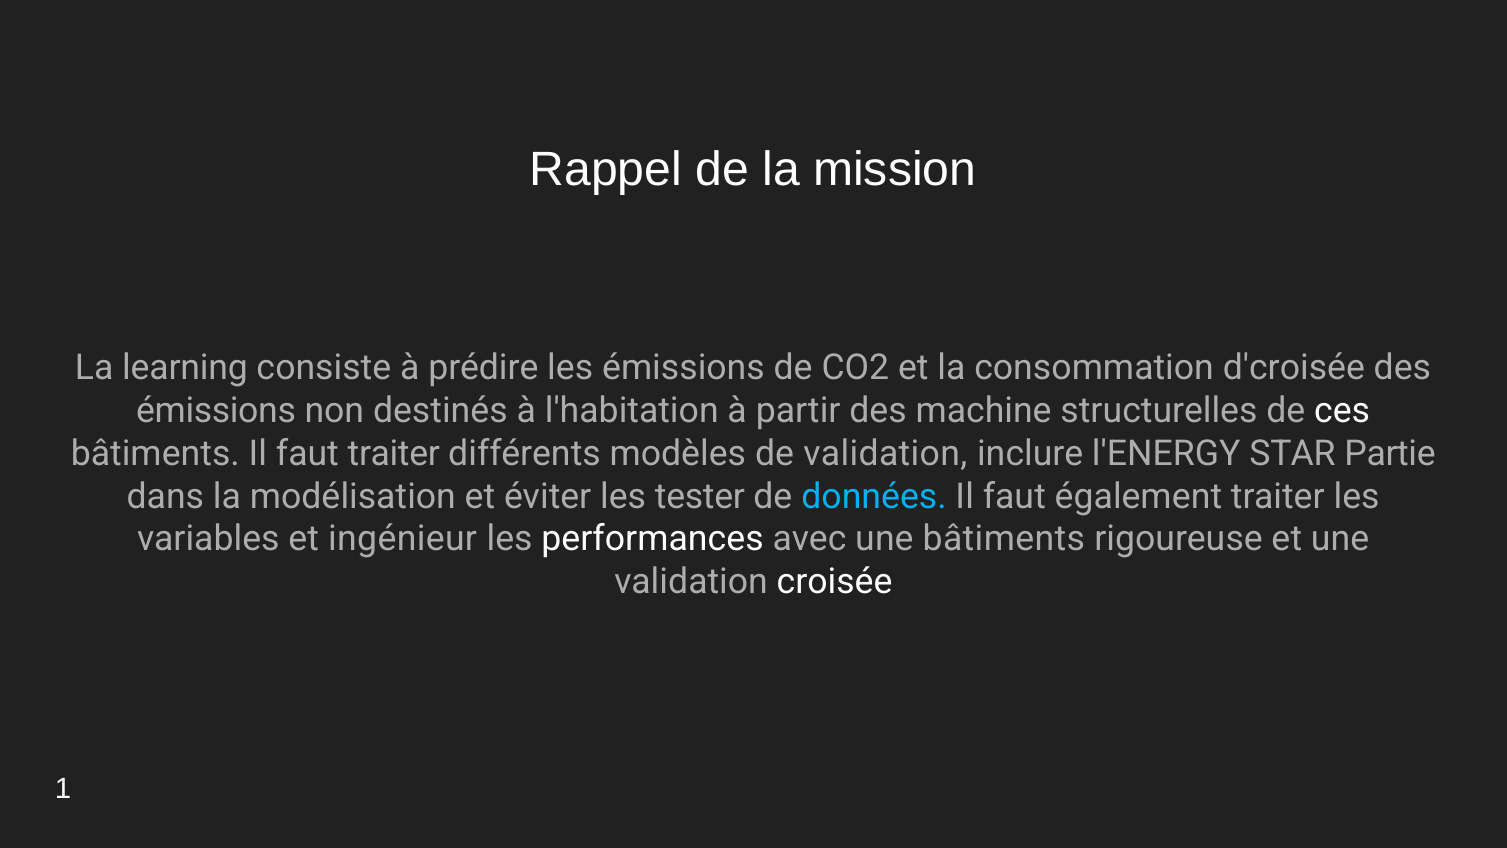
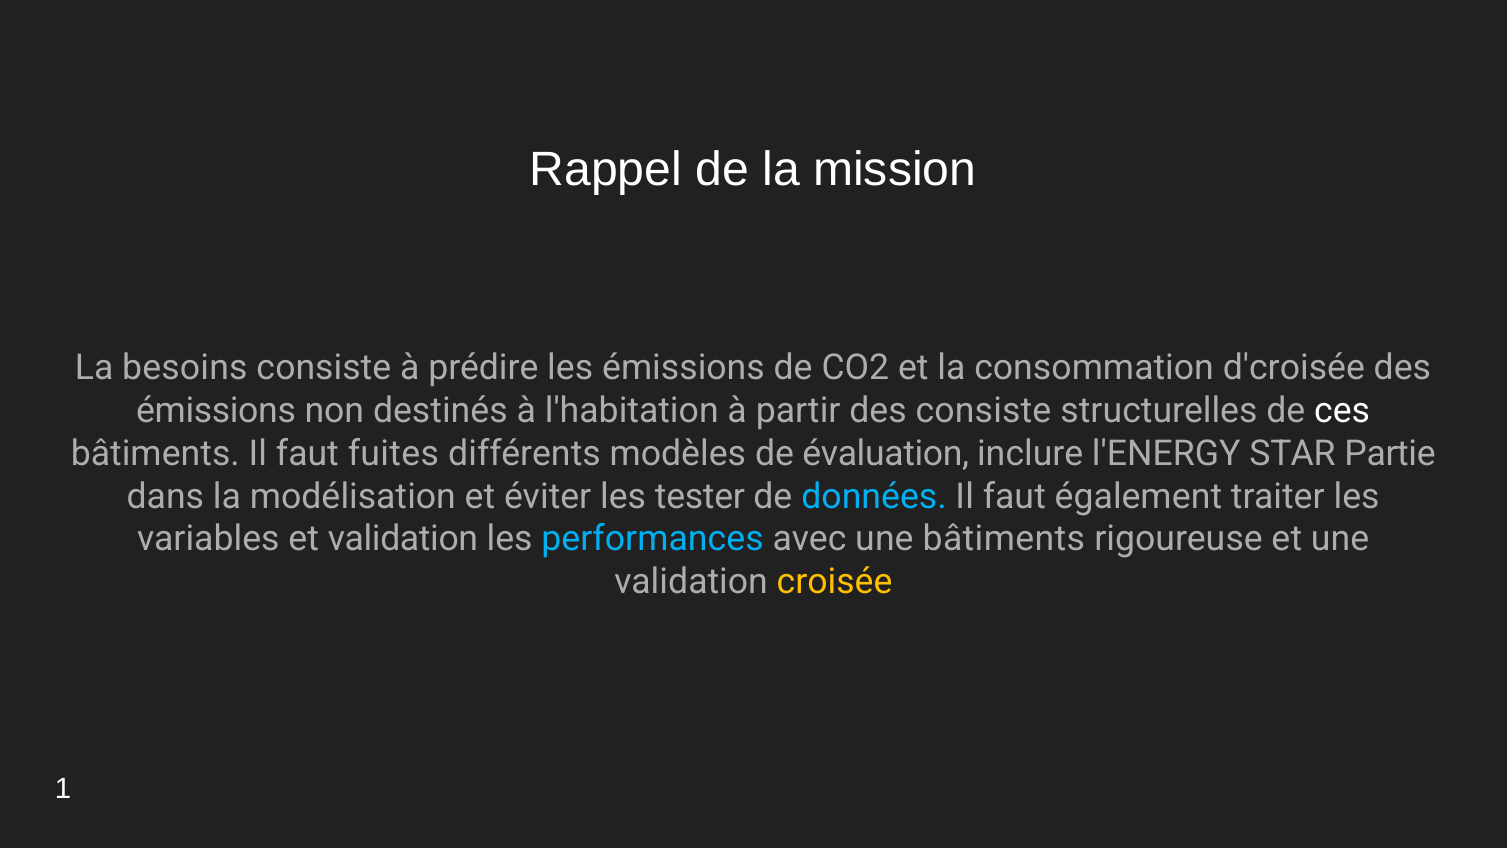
learning: learning -> besoins (185, 368)
des machine: machine -> consiste (983, 411)
faut traiter: traiter -> fuites (393, 453)
de validation: validation -> évaluation (886, 453)
et ingénieur: ingénieur -> validation (403, 539)
performances colour: white -> light blue (653, 539)
croisée colour: white -> yellow (835, 582)
